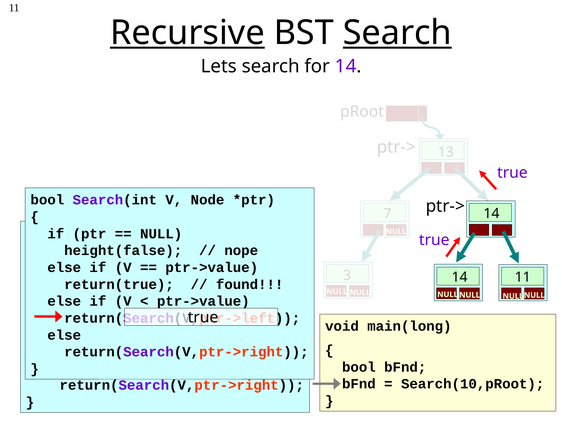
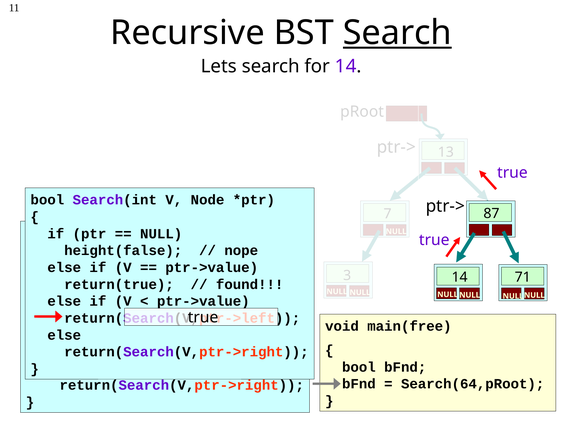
Recursive underline: present -> none (187, 33)
14: 14 -> 87 (492, 213)
14 11: 11 -> 71 (523, 277)
main(long: main(long -> main(free (409, 326)
Search(10,pRoot: Search(10,pRoot -> Search(64,pRoot (473, 384)
